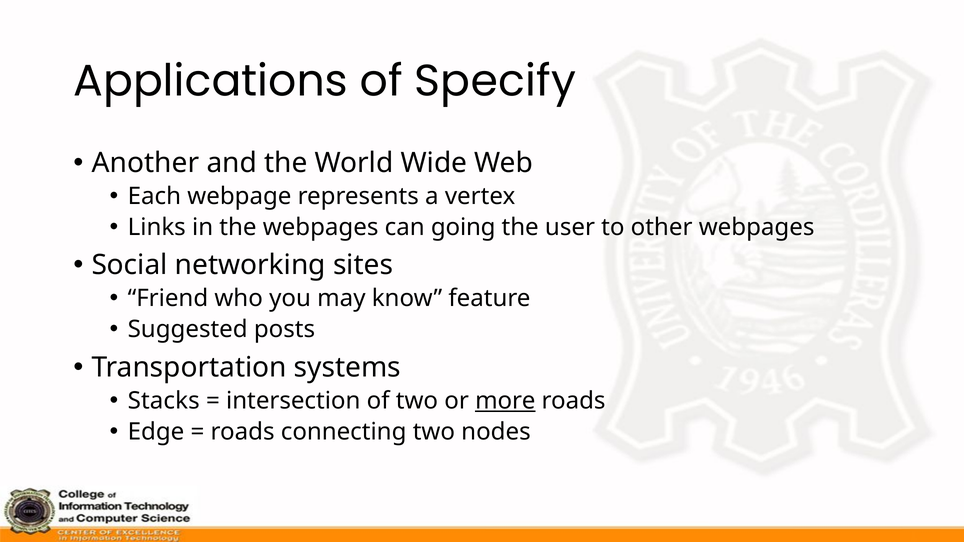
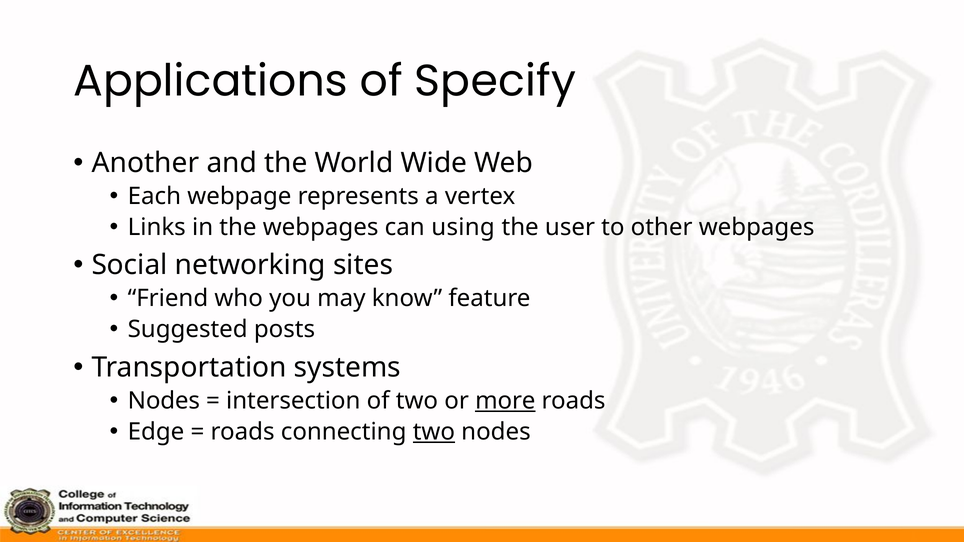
going: going -> using (463, 227)
Stacks: Stacks -> Nodes (164, 401)
two underline: none -> present (434, 432)
